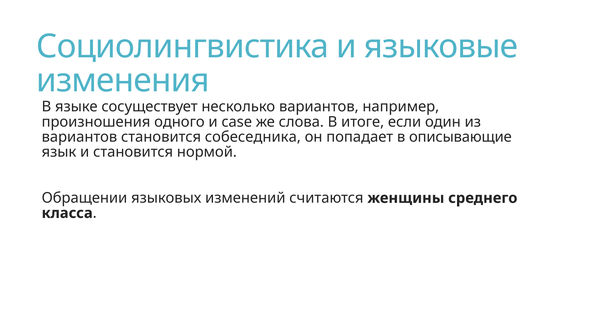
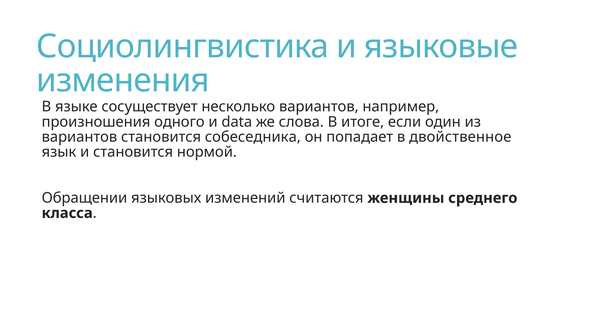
case: case -> data (237, 122)
описывающие: описывающие -> двойственное (460, 137)
